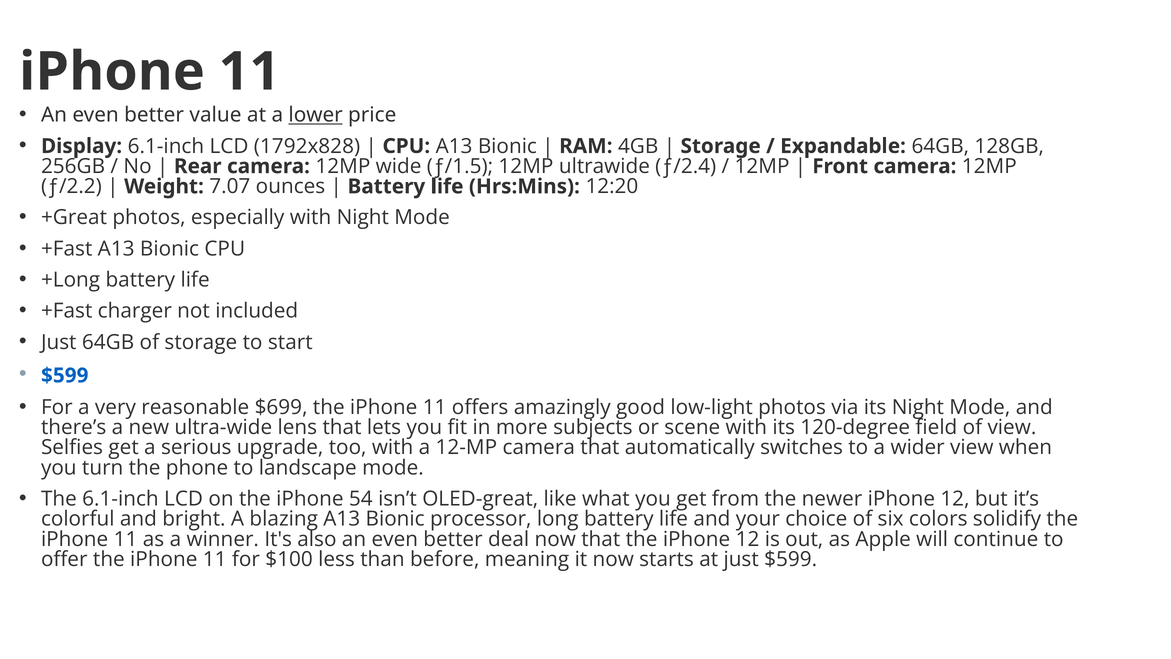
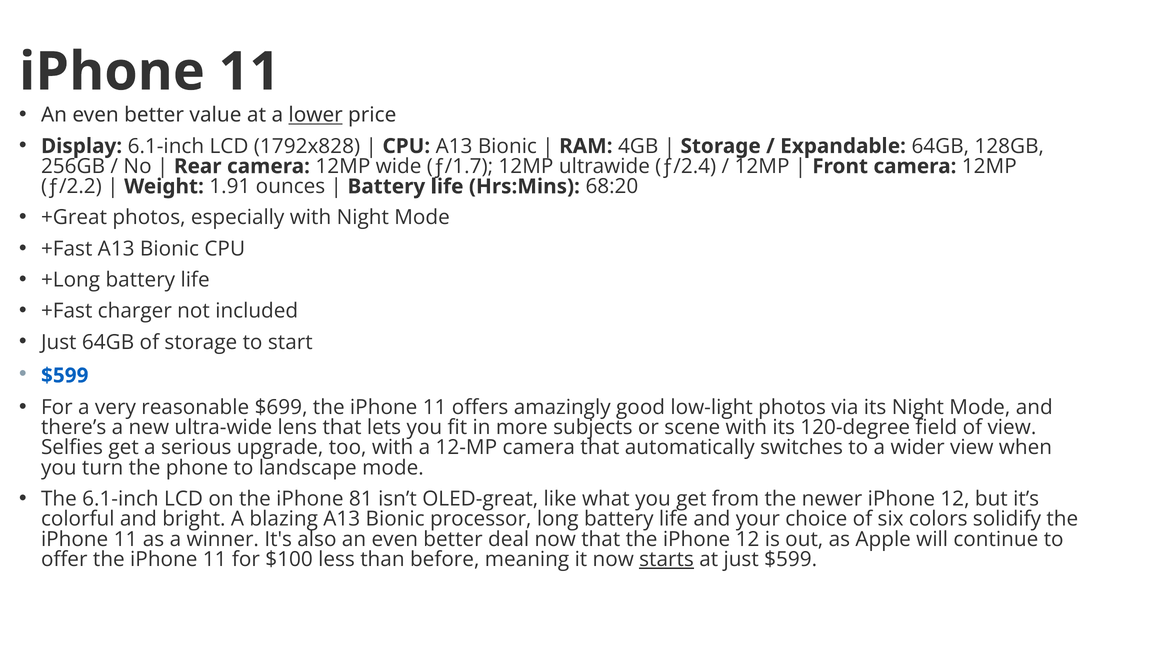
ƒ/1.5: ƒ/1.5 -> ƒ/1.7 (460, 166)
7.07: 7.07 -> 1.91 (230, 186)
12:20: 12:20 -> 68:20 (612, 186)
54: 54 -> 81 (361, 499)
starts underline: none -> present (667, 559)
